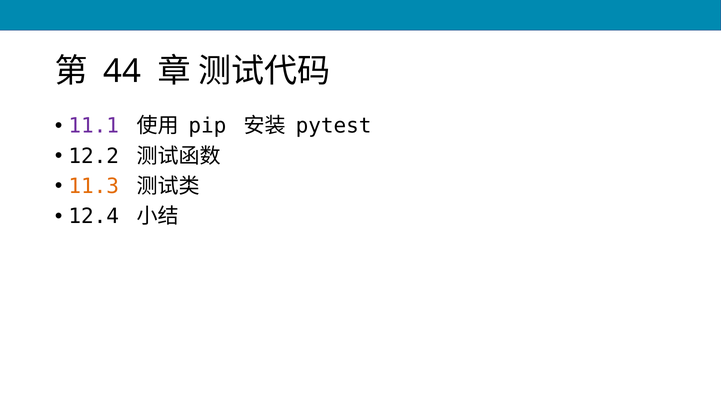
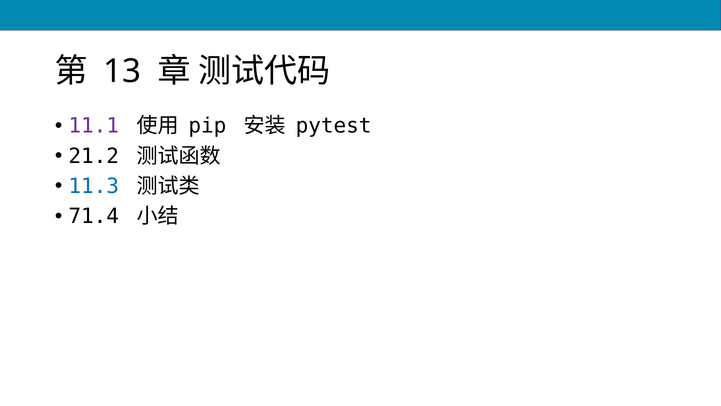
44: 44 -> 13 (122, 71)
12.2: 12.2 -> 21.2 (94, 156)
11.3 colour: orange -> blue (94, 186)
12.4: 12.4 -> 71.4 (94, 216)
